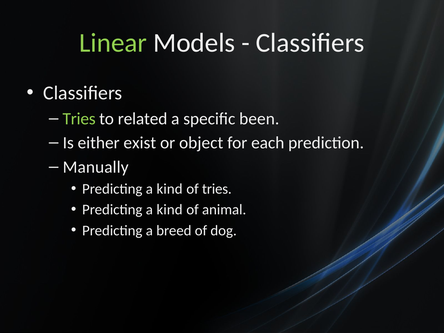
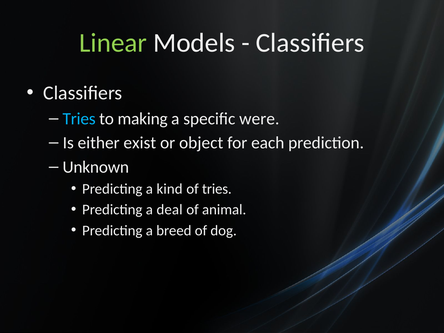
Tries colour: light green -> light blue (79, 119)
related: related -> making (143, 119)
been: been -> were (259, 119)
Manually: Manually -> Unknown (96, 167)
kind: kind -> deal (170, 210)
